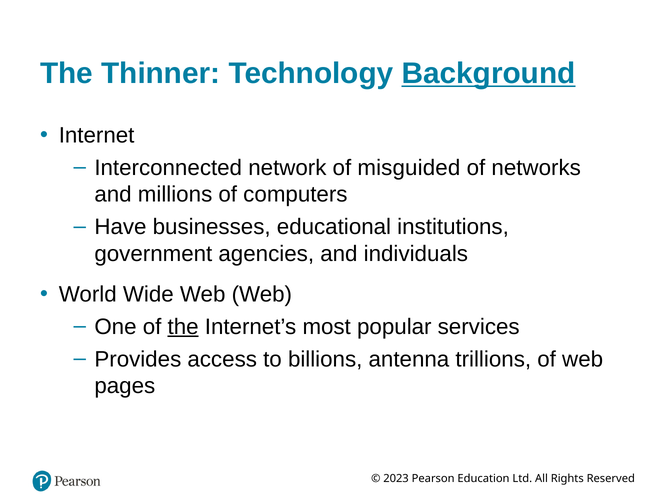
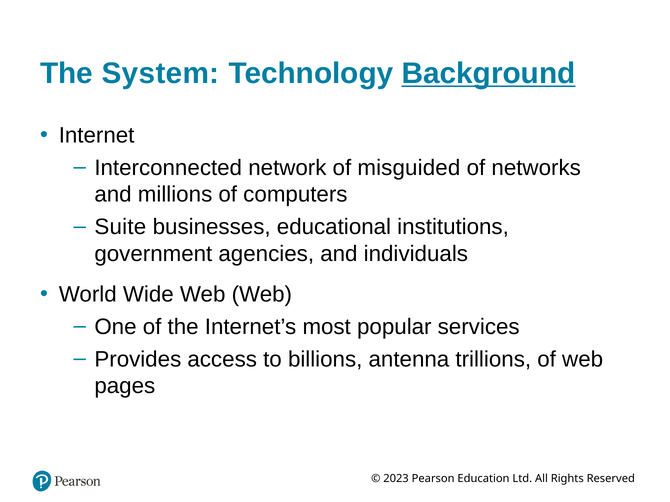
Thinner: Thinner -> System (161, 74)
Have: Have -> Suite (120, 227)
the underline: present -> none (183, 327)
